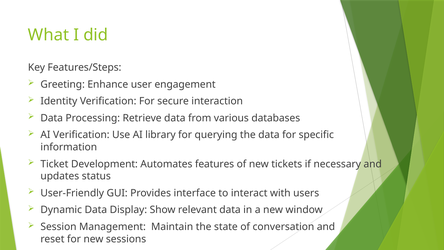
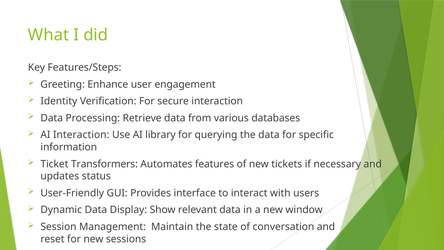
AI Verification: Verification -> Interaction (81, 135)
Development: Development -> Transformers (104, 164)
